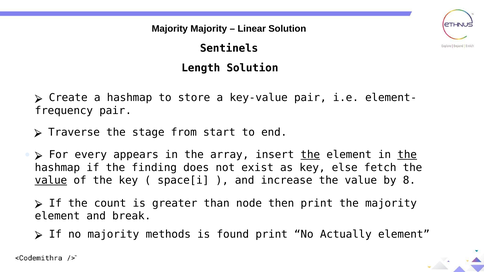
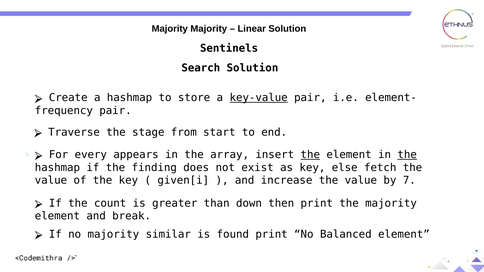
Length: Length -> Search (201, 68)
key-value underline: none -> present (259, 98)
value underline: present -> none (51, 181)
space[i: space[i -> given[i (183, 181)
8: 8 -> 7 (409, 181)
node: node -> down (249, 203)
methods: methods -> similar (168, 234)
Actually: Actually -> Balanced (346, 234)
